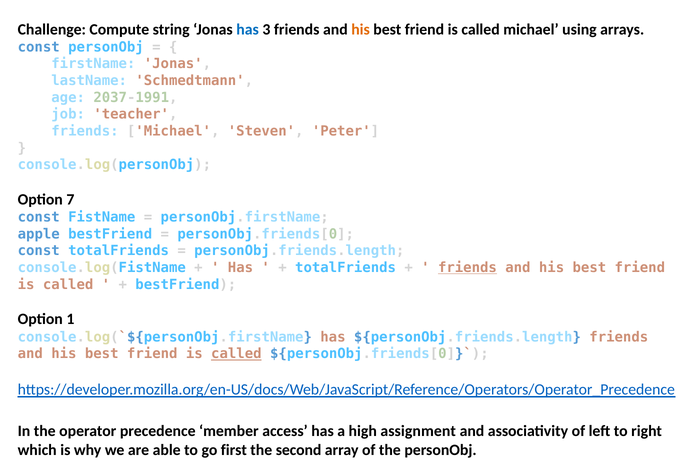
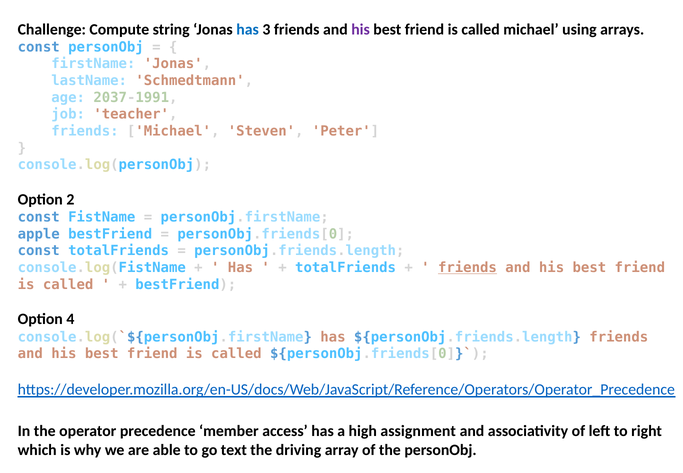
his colour: orange -> purple (361, 29)
7: 7 -> 2 (70, 199)
1: 1 -> 4 (70, 319)
called underline: present -> none (236, 354)
first: first -> text (234, 450)
second: second -> driving (298, 450)
